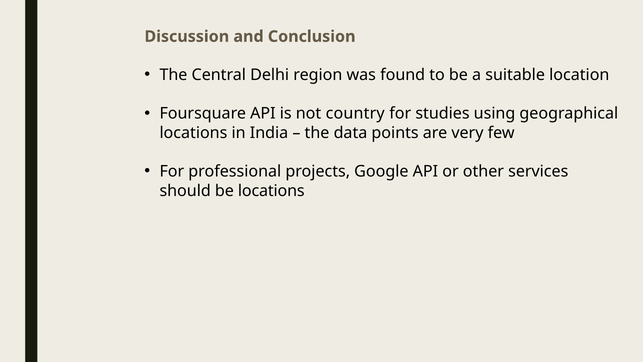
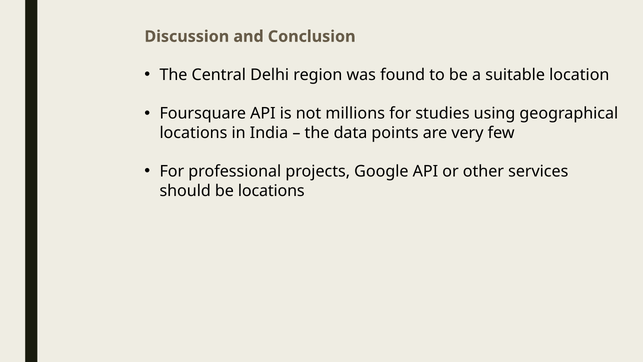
country: country -> millions (355, 113)
